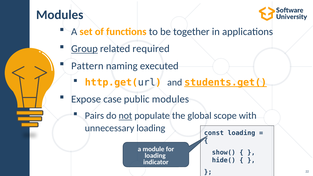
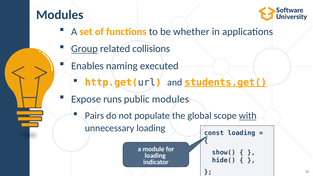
together: together -> whether (191, 32)
required: required -> collisions (151, 49)
Pattern: Pattern -> Enables (87, 66)
case: case -> runs (113, 99)
not underline: present -> none (125, 116)
with underline: none -> present (248, 116)
